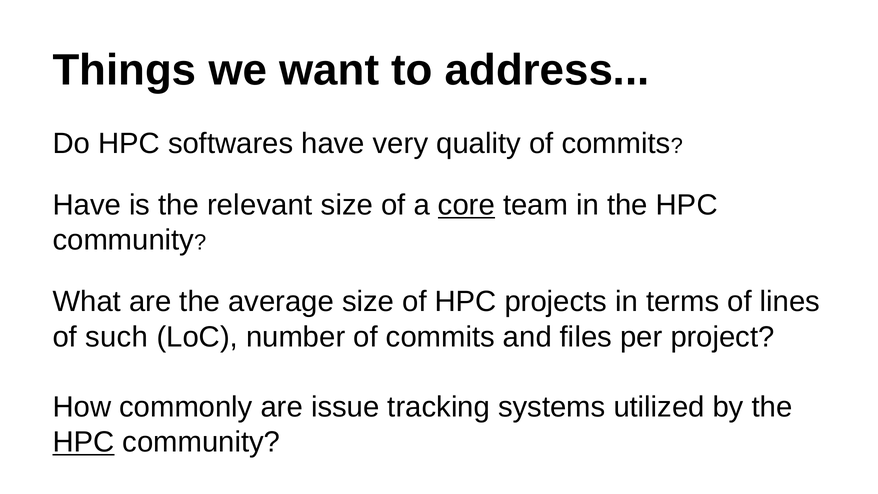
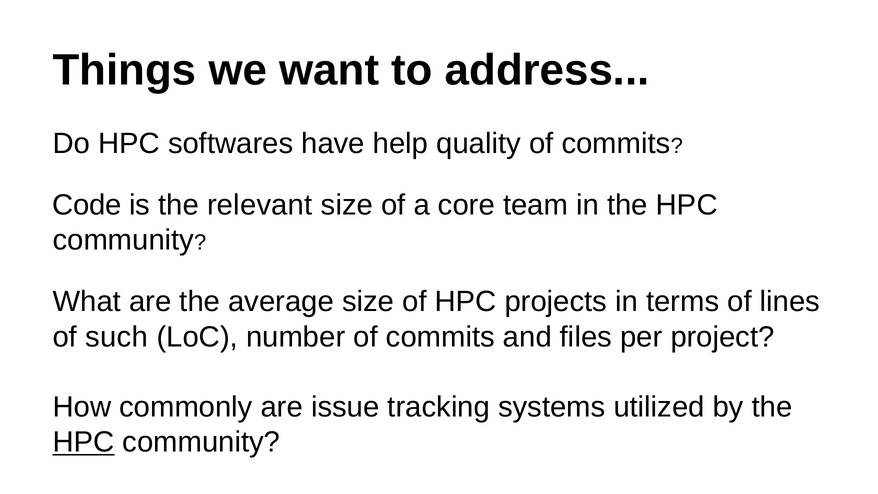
very: very -> help (401, 144)
Have: Have -> Code (87, 205)
core underline: present -> none (466, 205)
